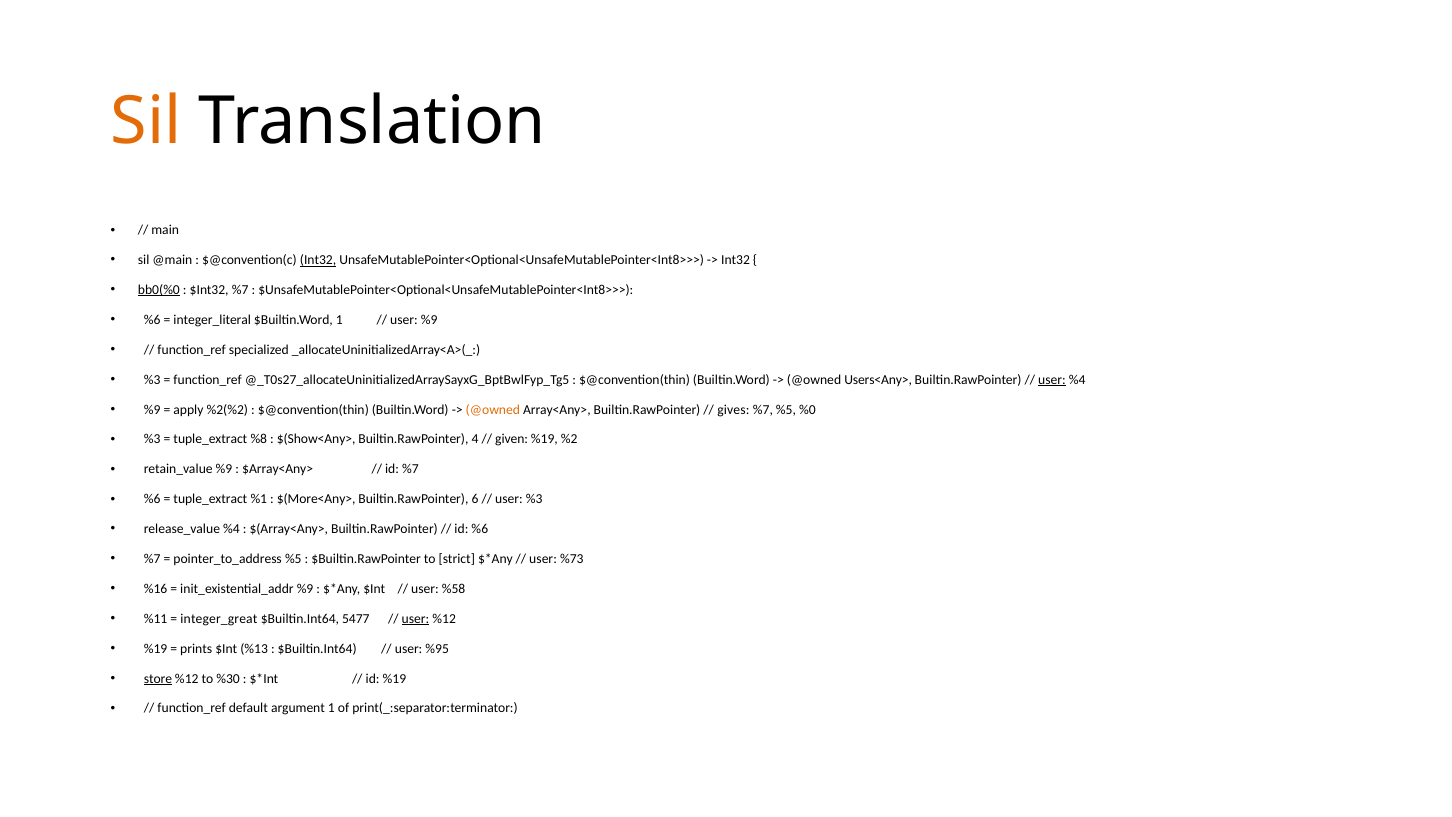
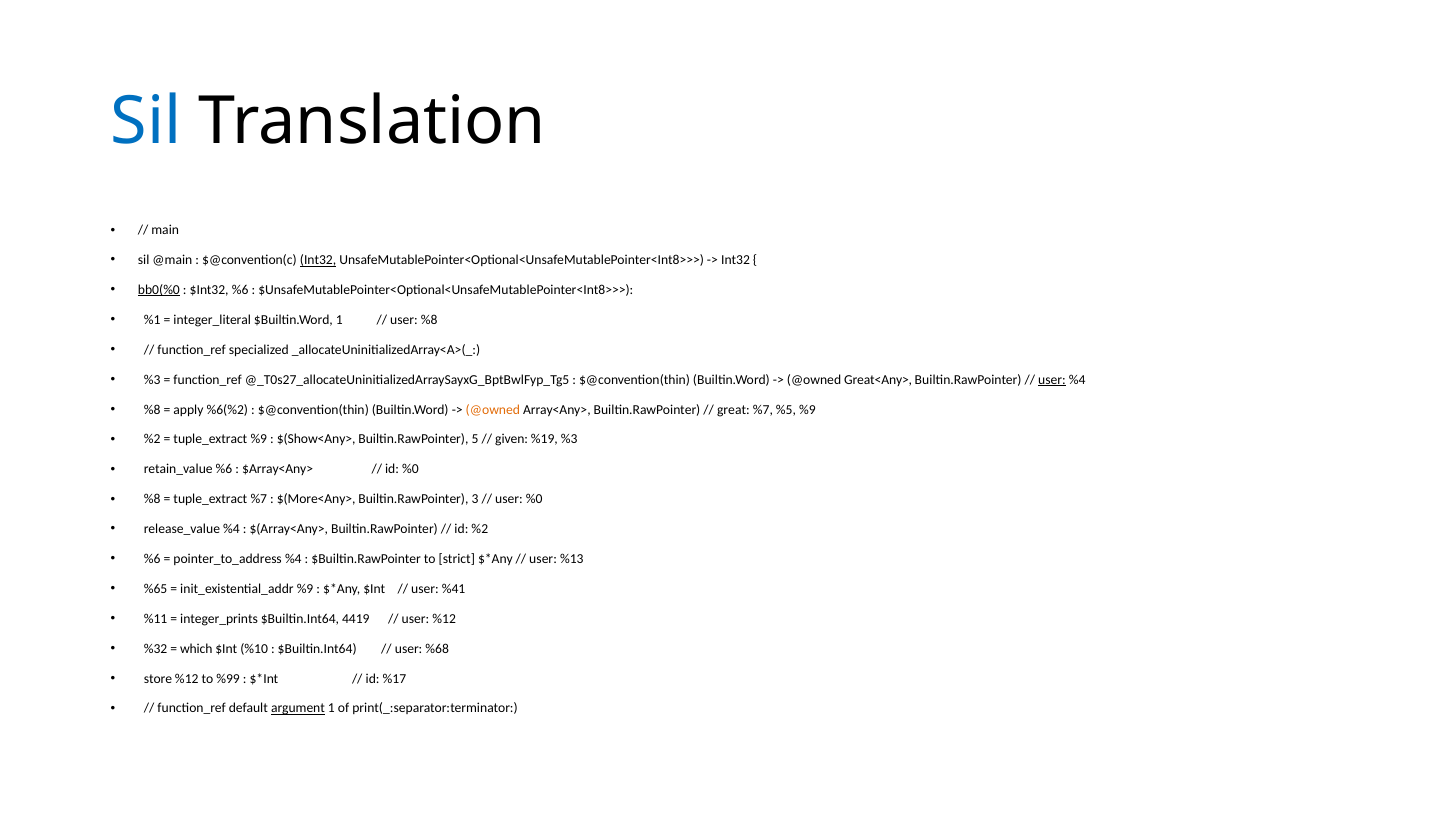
Sil colour: orange -> blue (146, 122)
$Int32 %7: %7 -> %6 (240, 290)
%6: %6 -> %1 (152, 320)
user %9: %9 -> %8 (429, 320)
Users<Any>: Users<Any> -> Great<Any> (878, 380)
%9: %9 -> %8 (152, 409)
%2(%2: %2(%2 -> %6(%2 (227, 409)
gives: gives -> great (733, 409)
%5 %0: %0 -> %9 (807, 409)
%3: %3 -> %2 (152, 439)
tuple_extract %8: %8 -> %9 (259, 439)
4: 4 -> 5 (475, 439)
%19 %2: %2 -> %3 (569, 439)
retain_value %9: %9 -> %6 (224, 469)
id %7: %7 -> %0 (410, 469)
%6: %6 -> %8 (152, 499)
tuple_extract %1: %1 -> %7 (259, 499)
6: 6 -> 3 (475, 499)
user %3: %3 -> %0 (534, 499)
id %6: %6 -> %2 (480, 529)
%7: %7 -> %6 (152, 559)
pointer_to_address %5: %5 -> %4 (293, 559)
%73: %73 -> %13 (572, 559)
%16: %16 -> %65 (156, 589)
%58: %58 -> %41 (454, 589)
integer_great: integer_great -> integer_prints (219, 619)
5477: 5477 -> 4419 (356, 619)
user underline: present -> none (416, 619)
%19: %19 -> %32 (156, 649)
prints: prints -> which (196, 649)
%13: %13 -> %10 (254, 649)
%95: %95 -> %68 (437, 649)
store underline: present -> none (158, 678)
%30: %30 -> %99 (228, 678)
id %19: %19 -> %17 (394, 678)
argument underline: none -> present (298, 708)
